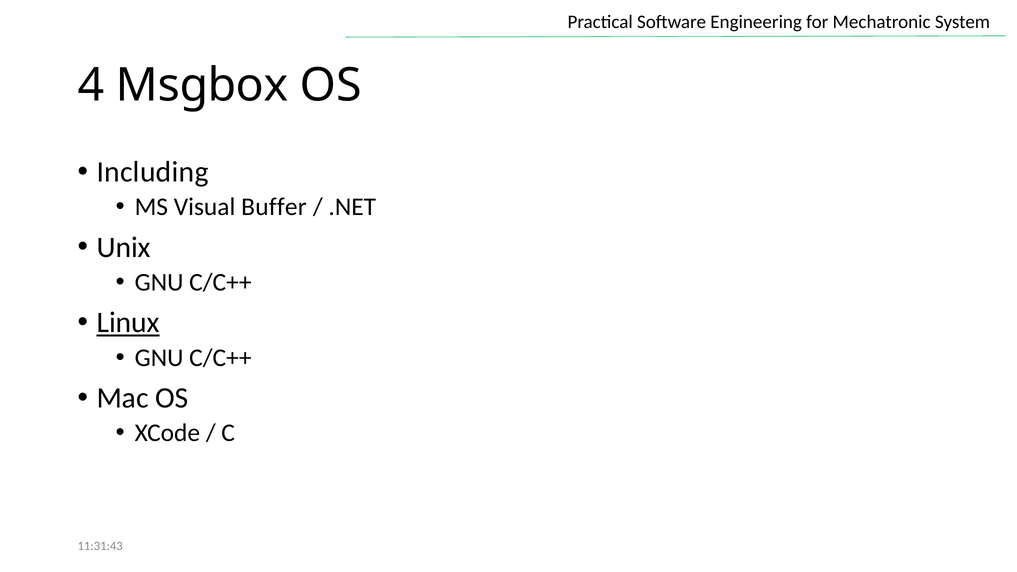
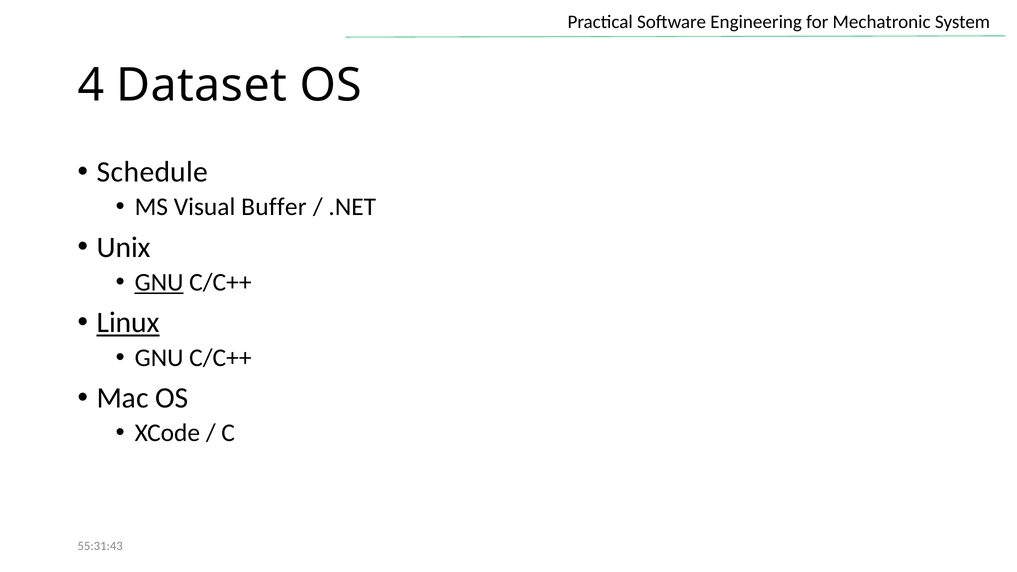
Msgbox: Msgbox -> Dataset (202, 85)
Including: Including -> Schedule (153, 172)
GNU underline: none -> present (159, 282)
11:31:43: 11:31:43 -> 55:31:43 (100, 546)
